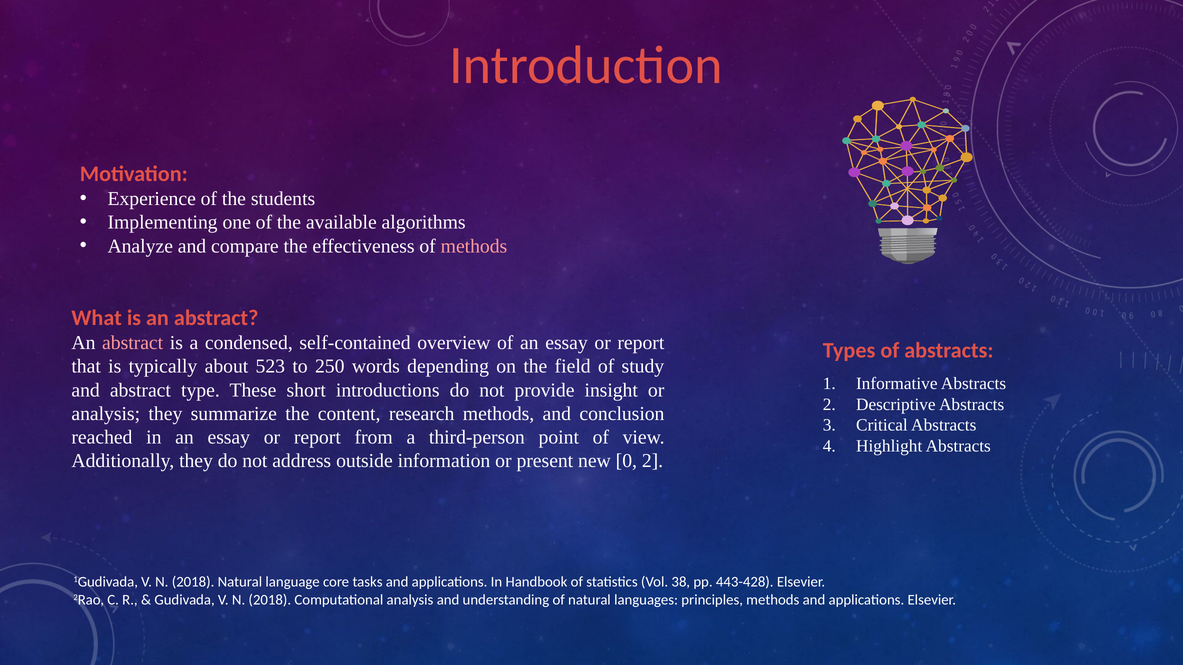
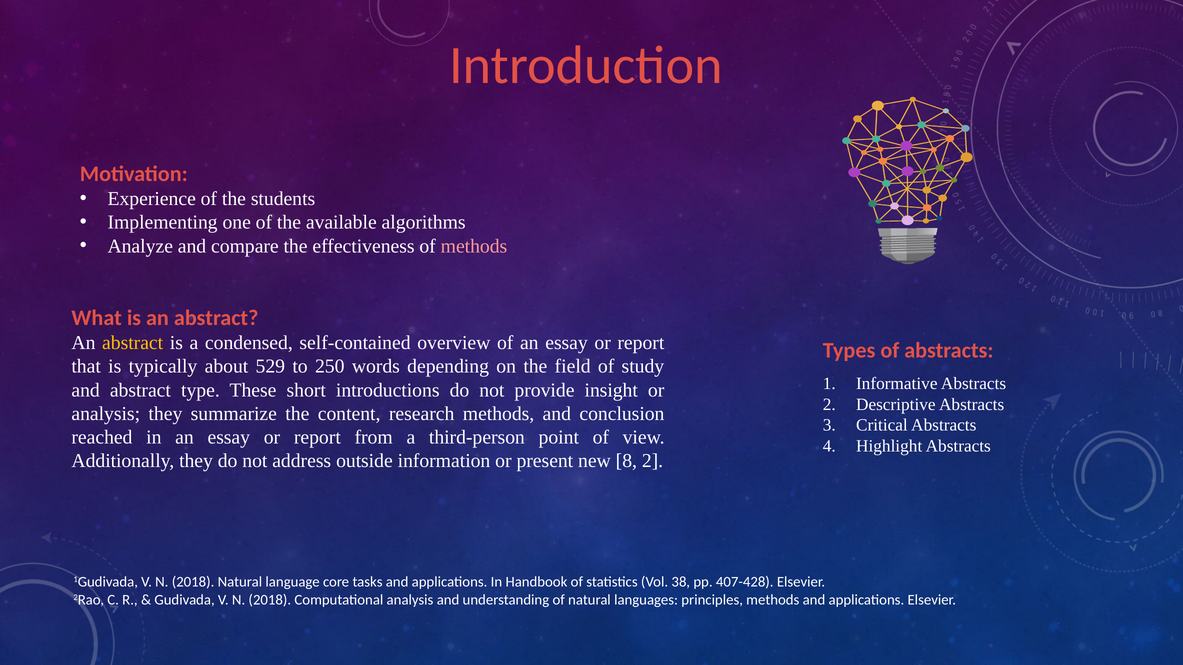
abstract colour: pink -> yellow (133, 343)
523: 523 -> 529 (270, 367)
0: 0 -> 8 (626, 461)
443-428: 443-428 -> 407-428 (745, 582)
